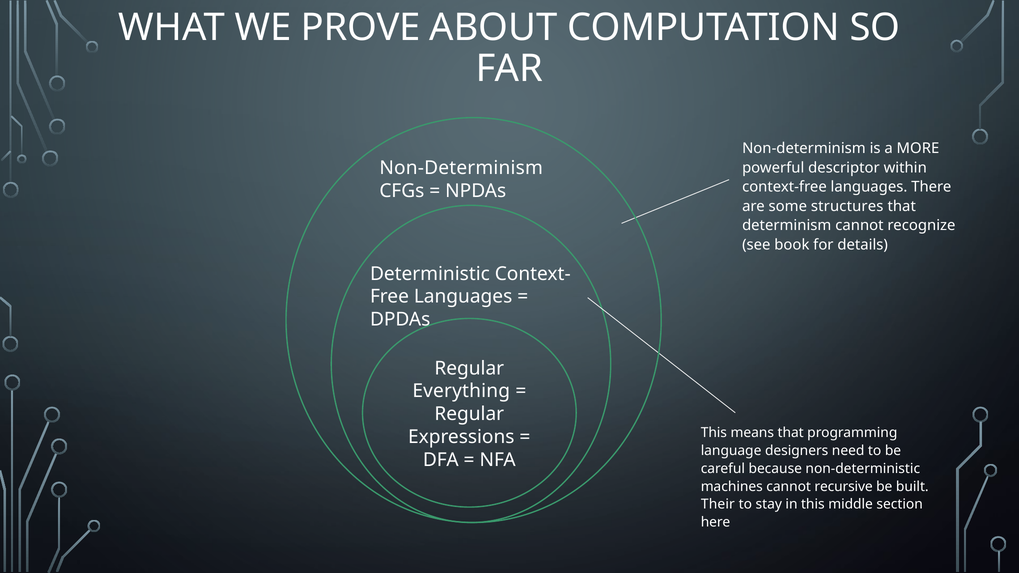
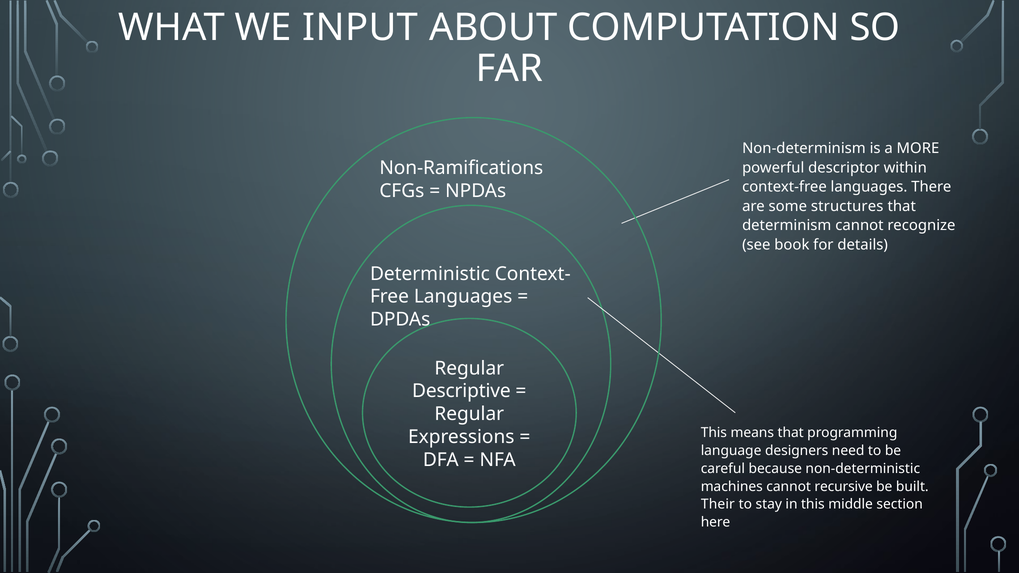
PROVE: PROVE -> INPUT (360, 27)
Non-Determinism: Non-Determinism -> Non-Ramifications (461, 168)
Everything: Everything -> Descriptive (461, 391)
